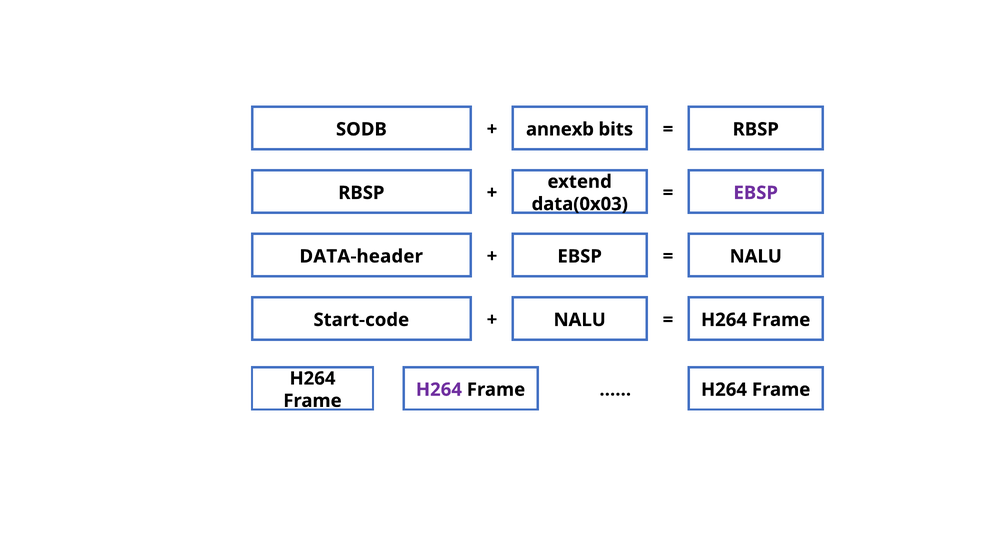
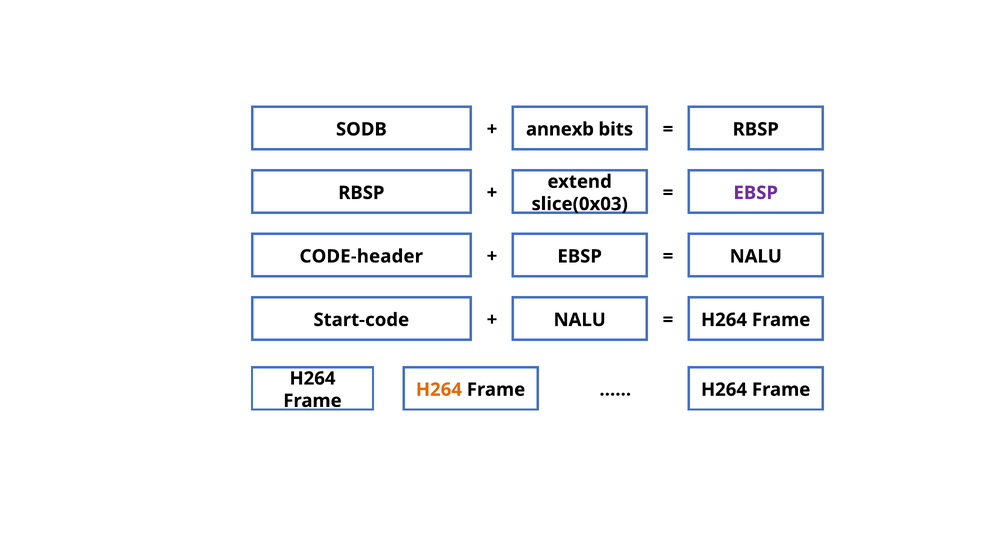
data(0x03: data(0x03 -> slice(0x03 (580, 204)
DATA-header: DATA-header -> CODE-header (361, 256)
H264 colour: purple -> orange (439, 390)
